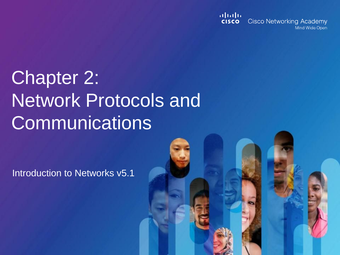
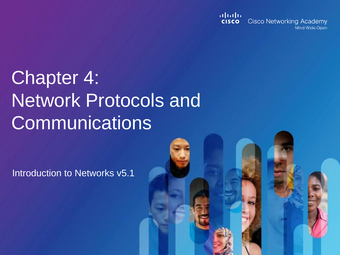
2: 2 -> 4 (91, 78)
